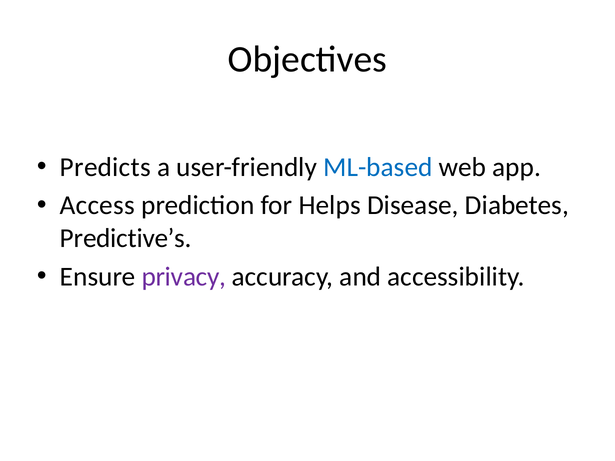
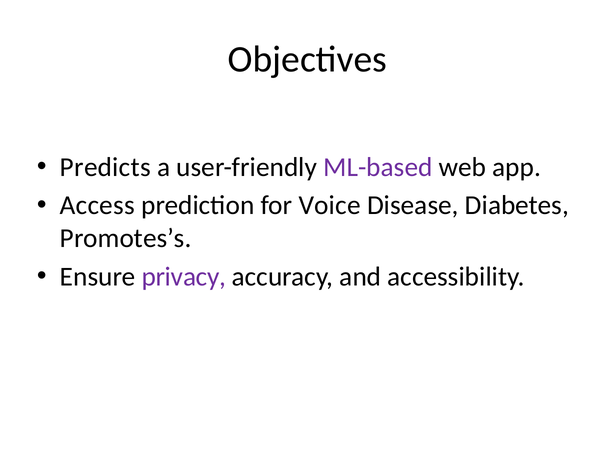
ML-based colour: blue -> purple (378, 167)
Helps: Helps -> Voice (330, 206)
Predictive’s: Predictive’s -> Promotes’s (126, 238)
